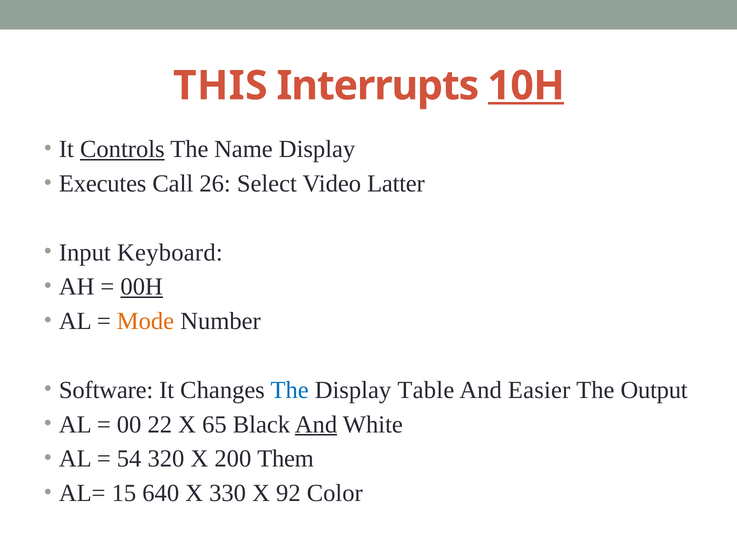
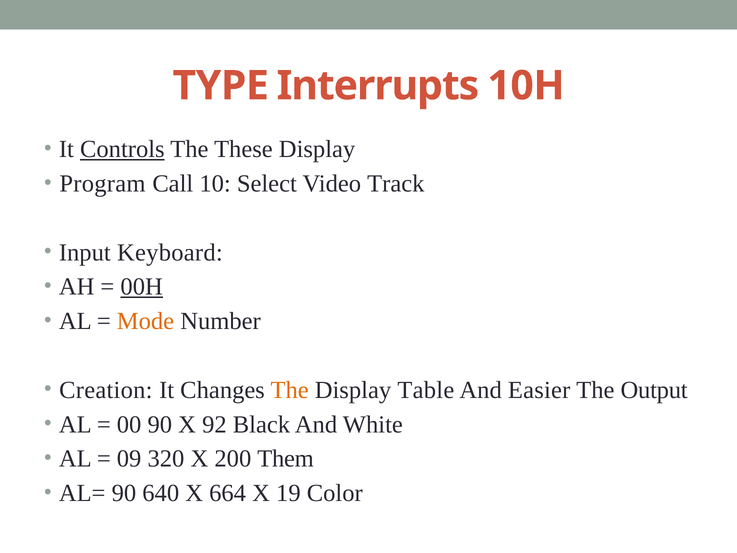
THIS: THIS -> TYPE (221, 86)
10H underline: present -> none (526, 86)
Name: Name -> These (243, 149)
Executes: Executes -> Program (102, 184)
26: 26 -> 10 (215, 184)
Latter: Latter -> Track (396, 184)
Software: Software -> Creation (106, 390)
The colour: blue -> orange (290, 390)
00 22: 22 -> 90 (160, 424)
65: 65 -> 92 (214, 424)
And underline: present -> none (316, 424)
54: 54 -> 09 (129, 459)
AL= 15: 15 -> 90 (124, 493)
330: 330 -> 664 (228, 493)
92: 92 -> 19 (288, 493)
